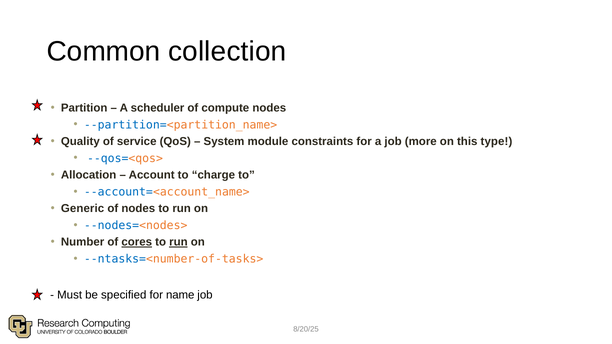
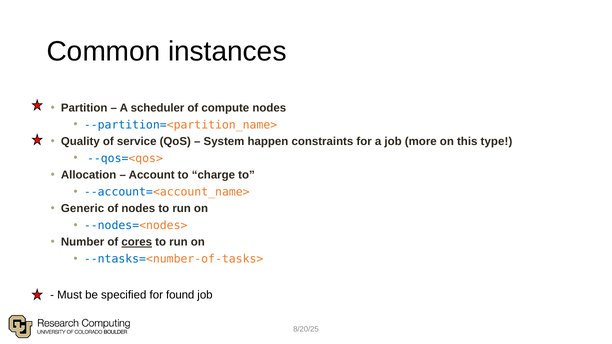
collection: collection -> instances (227, 51)
module: module -> happen (268, 142)
run underline: present -> none (178, 242)
name: name -> found (180, 295)
